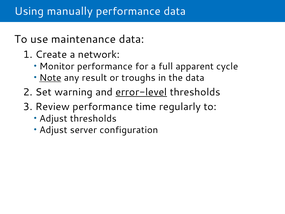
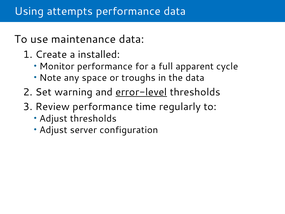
manually: manually -> attempts (70, 11)
network: network -> installed (99, 54)
Note underline: present -> none (50, 78)
result: result -> space (94, 78)
